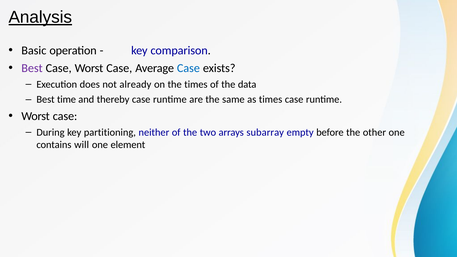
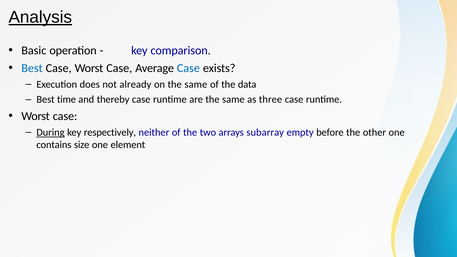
Best colour: purple -> blue (32, 68)
on the times: times -> same (196, 84)
as times: times -> three (271, 100)
During underline: none -> present (50, 132)
partitioning: partitioning -> respectively (110, 132)
will: will -> size (82, 145)
